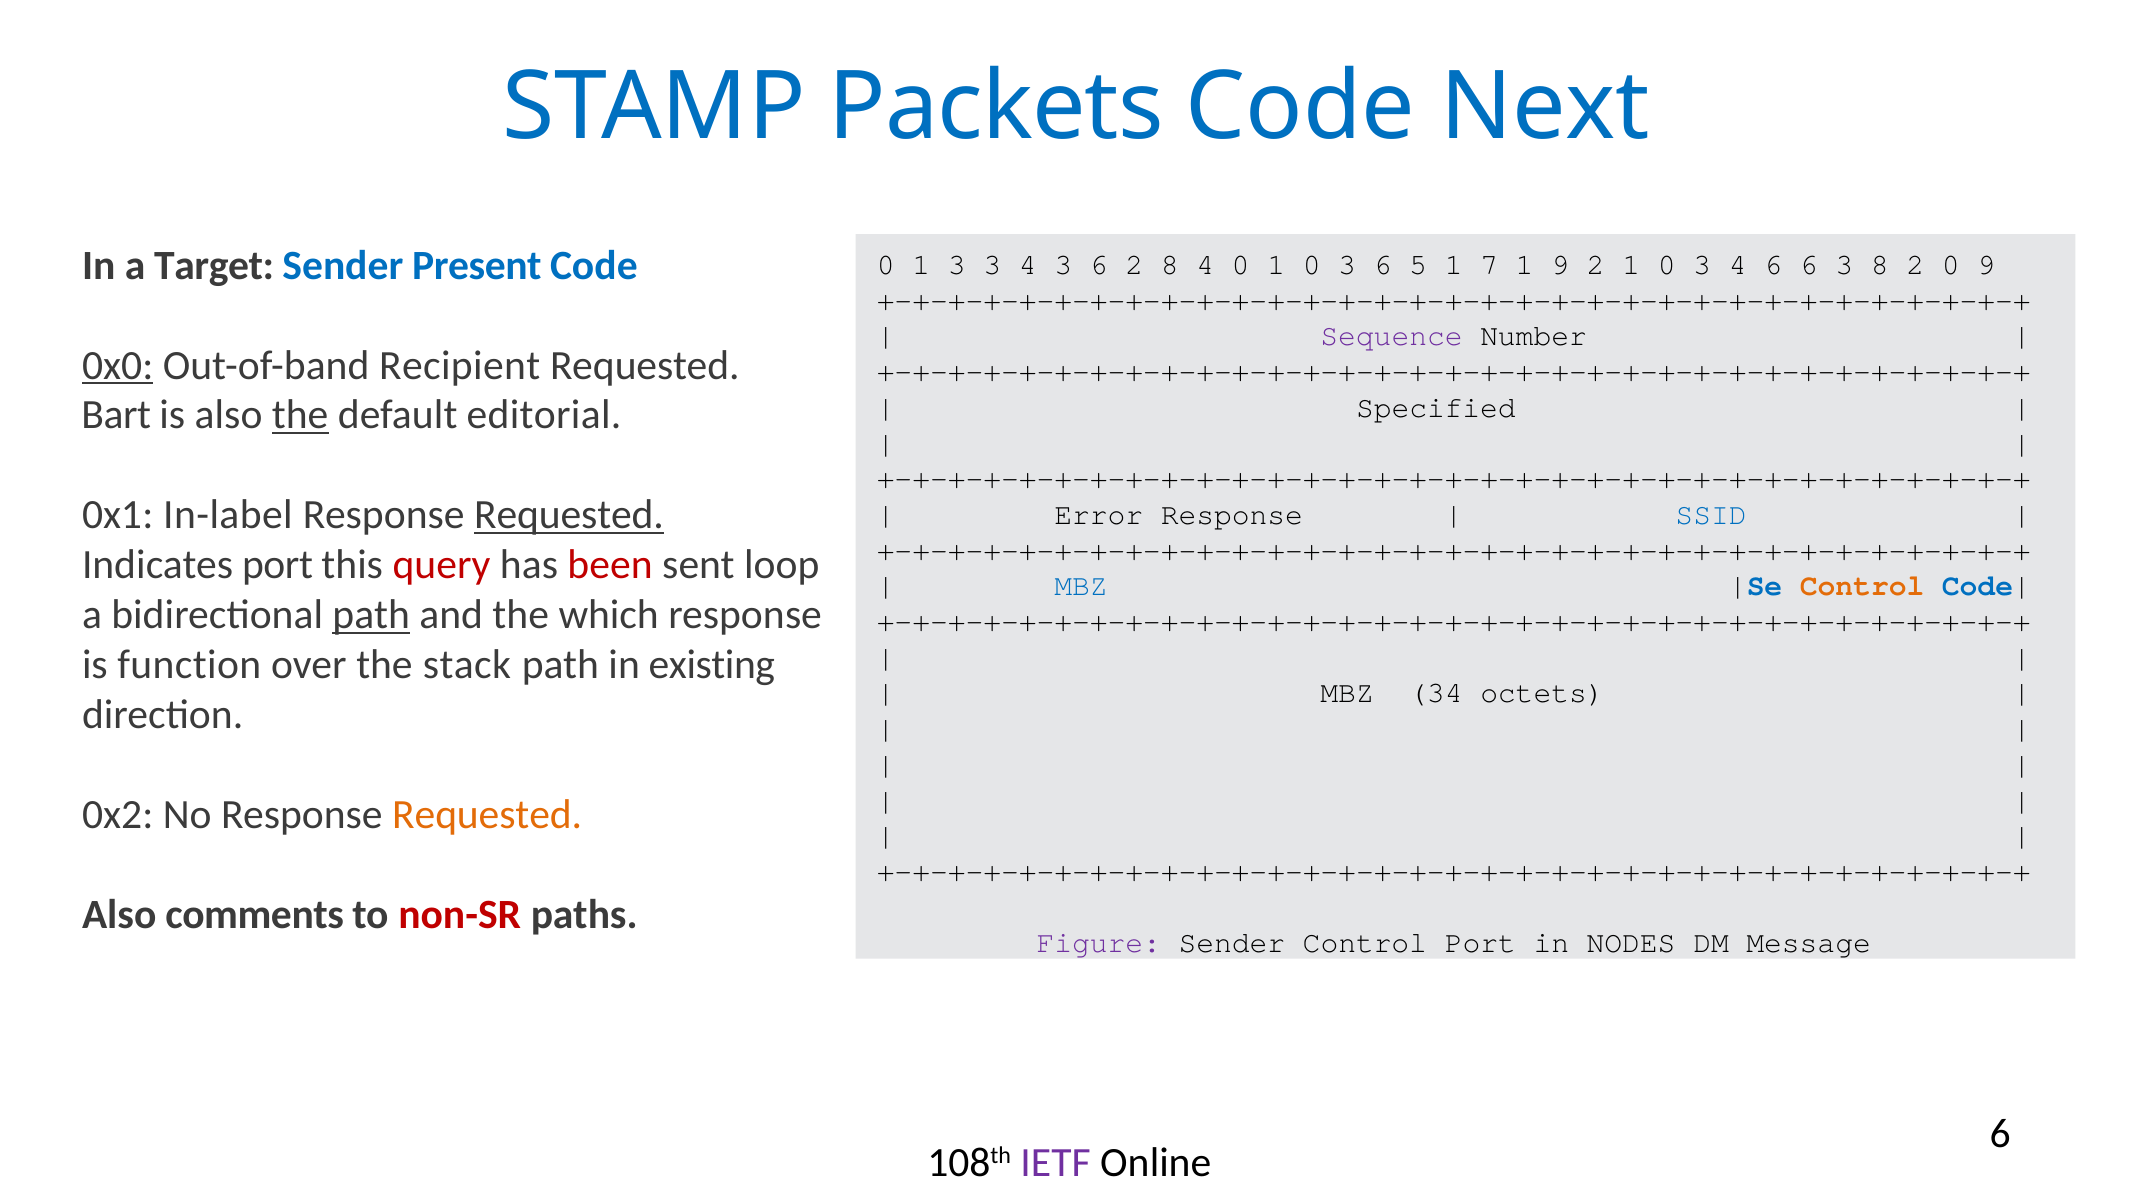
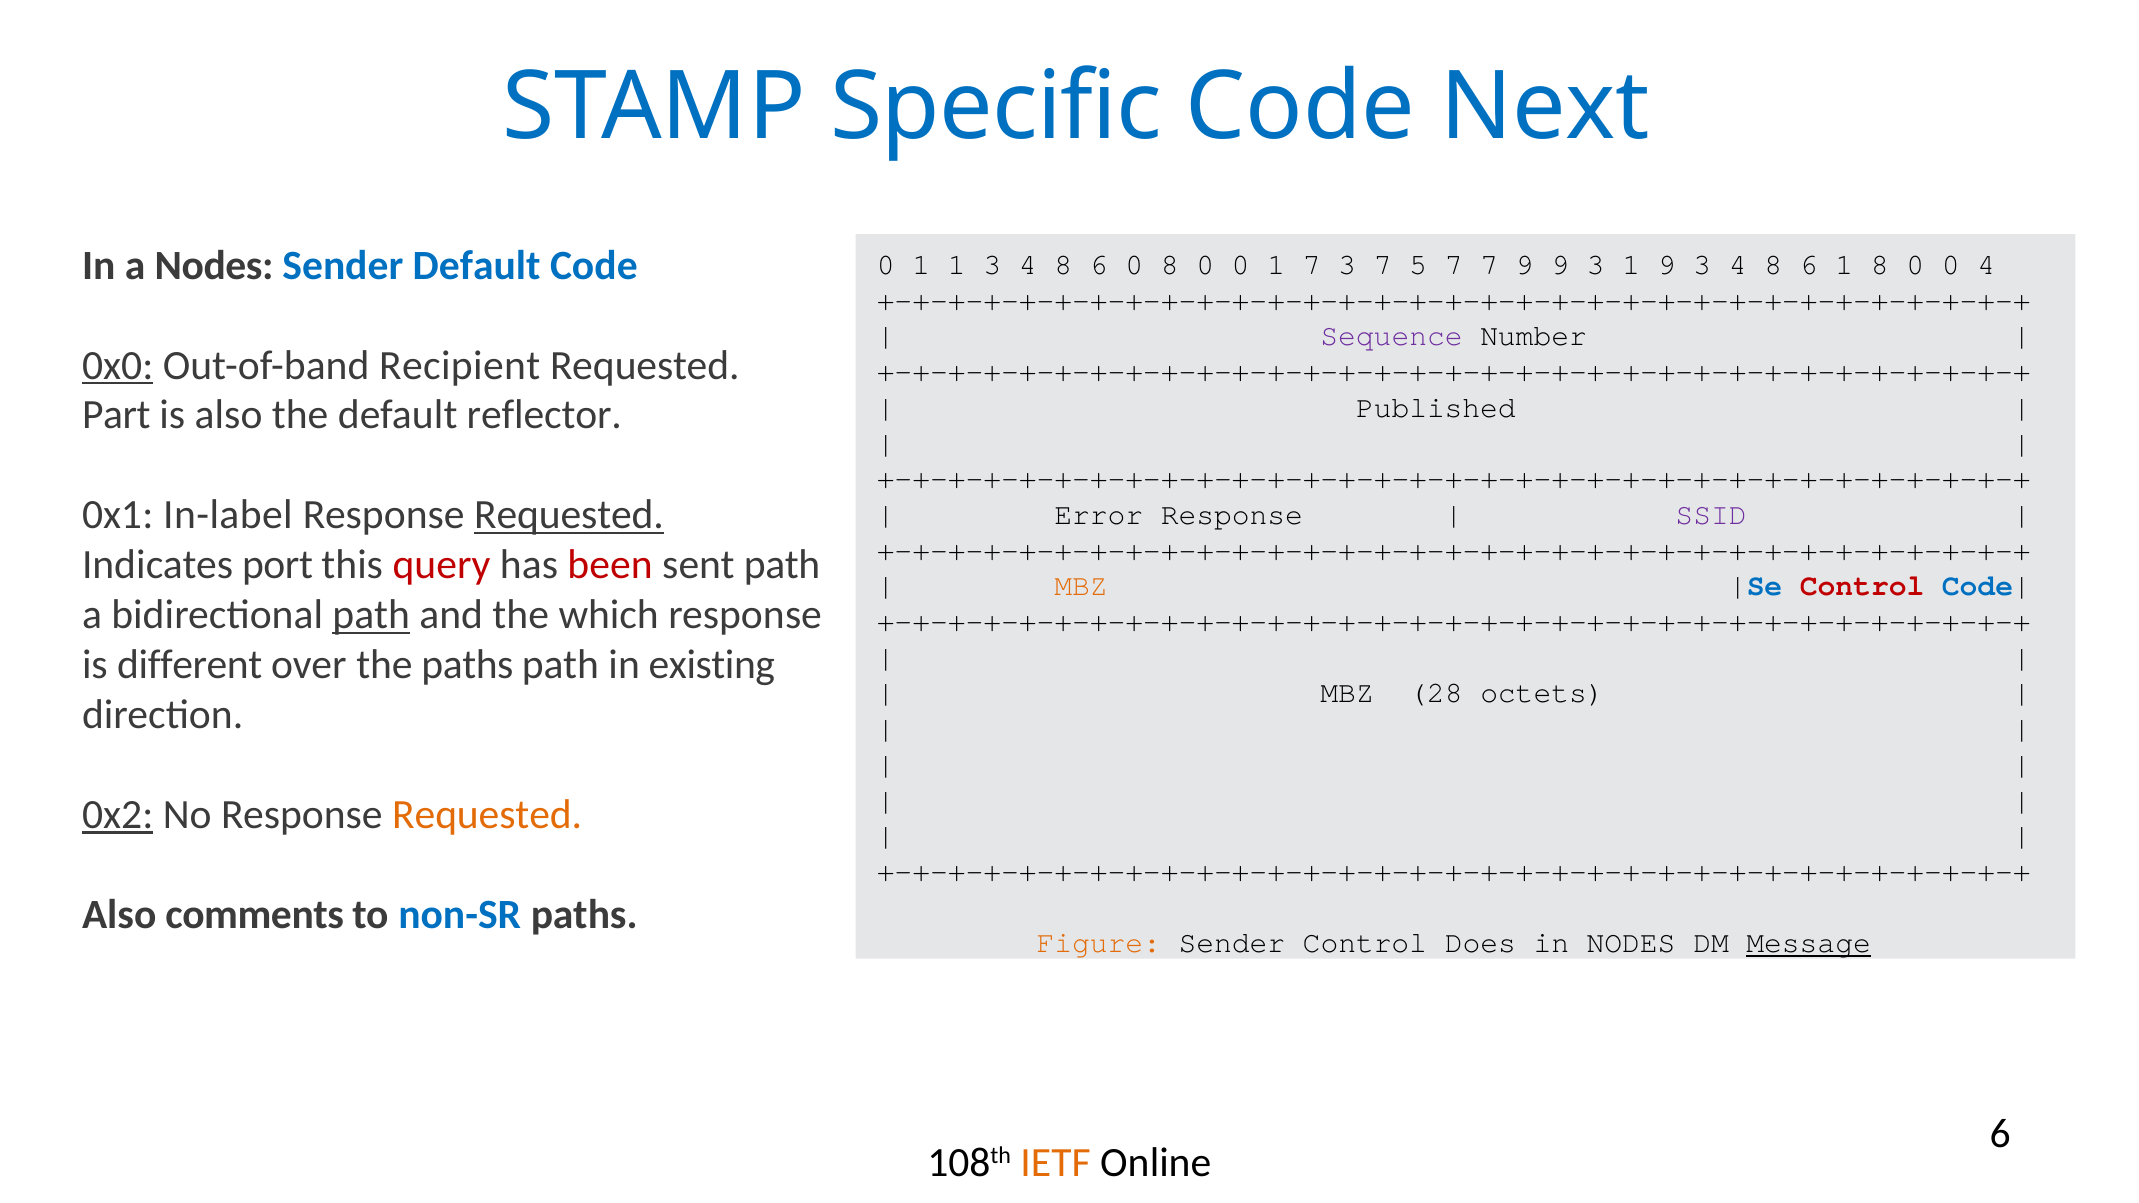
Packets: Packets -> Specific (996, 107)
a Target: Target -> Nodes (214, 266)
Sender Present: Present -> Default (477, 266)
1 3: 3 -> 1 (957, 265)
3: 3 -> 8 (1063, 265)
6 2: 2 -> 0 (1134, 265)
4: 4 -> 0 (1205, 265)
0 1 0: 0 -> 7 (1312, 265)
6: 6 -> 7 (1383, 265)
5 1: 1 -> 7 (1454, 265)
7 1: 1 -> 9 (1525, 265)
2: 2 -> 3 (1596, 265)
0: 0 -> 9 (1667, 265)
6: 6 -> 8 (1773, 265)
6 3: 3 -> 1 (1844, 265)
2: 2 -> 0 (1915, 265)
0 9: 9 -> 4 (1986, 265)
Specified: Specified -> Published (1436, 408)
Bart: Bart -> Part (116, 415)
the underline: present -> none (300, 415)
editorial: editorial -> reflector (544, 415)
SSID colour: blue -> purple (1711, 515)
sent loop: loop -> path (782, 565)
MBZ colour: blue -> orange (1081, 586)
Control colour: orange -> red (1862, 586)
function: function -> different (190, 665)
the stack: stack -> paths (467, 665)
34: 34 -> 28 (1436, 693)
0x2 underline: none -> present (118, 815)
non-SR colour: red -> blue (460, 915)
Figure colour: purple -> orange (1099, 943)
Control Port: Port -> Does (1480, 943)
Message underline: none -> present (1809, 943)
IETF colour: purple -> orange (1056, 1163)
